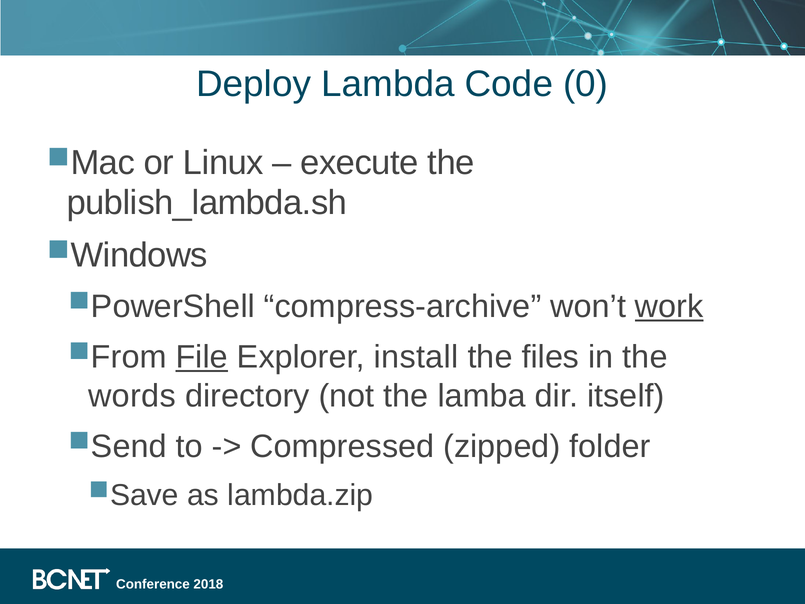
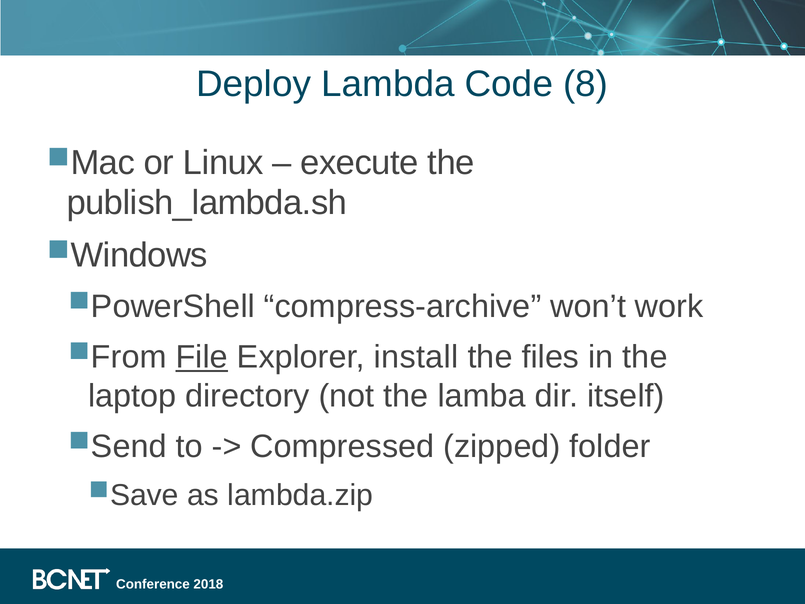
0: 0 -> 8 (586, 84)
work underline: present -> none (669, 306)
words: words -> laptop (132, 396)
